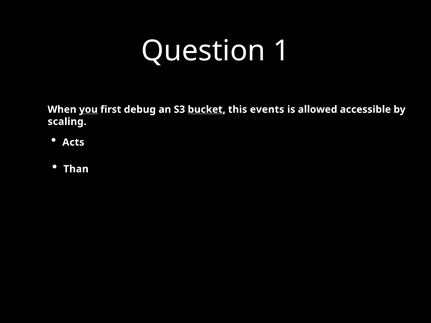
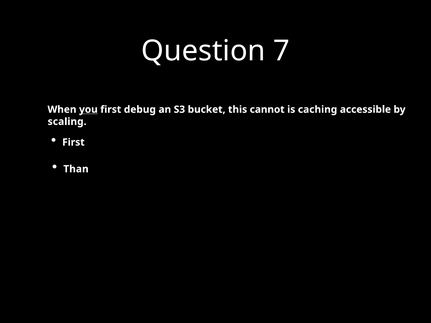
1: 1 -> 7 (281, 51)
bucket underline: present -> none (207, 110)
events: events -> cannot (267, 110)
allowed: allowed -> caching (318, 110)
Acts: Acts -> First (73, 142)
